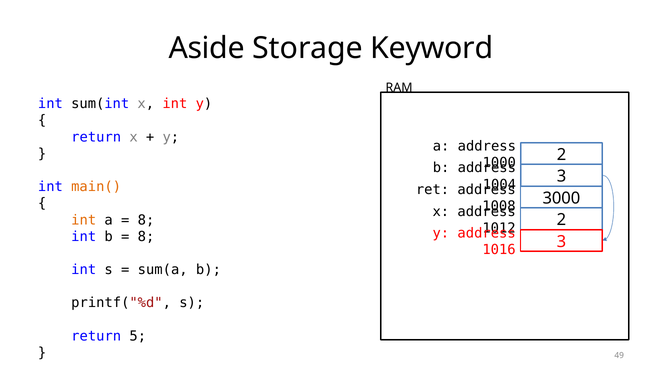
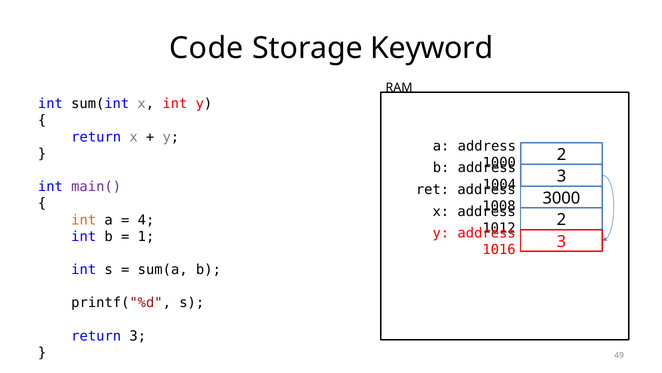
Aside: Aside -> Code (207, 48)
main( colour: orange -> purple (96, 186)
8: 8 -> 4 (146, 220)
8: 8 -> 1 (146, 236)
return 5: 5 -> 3 (138, 335)
